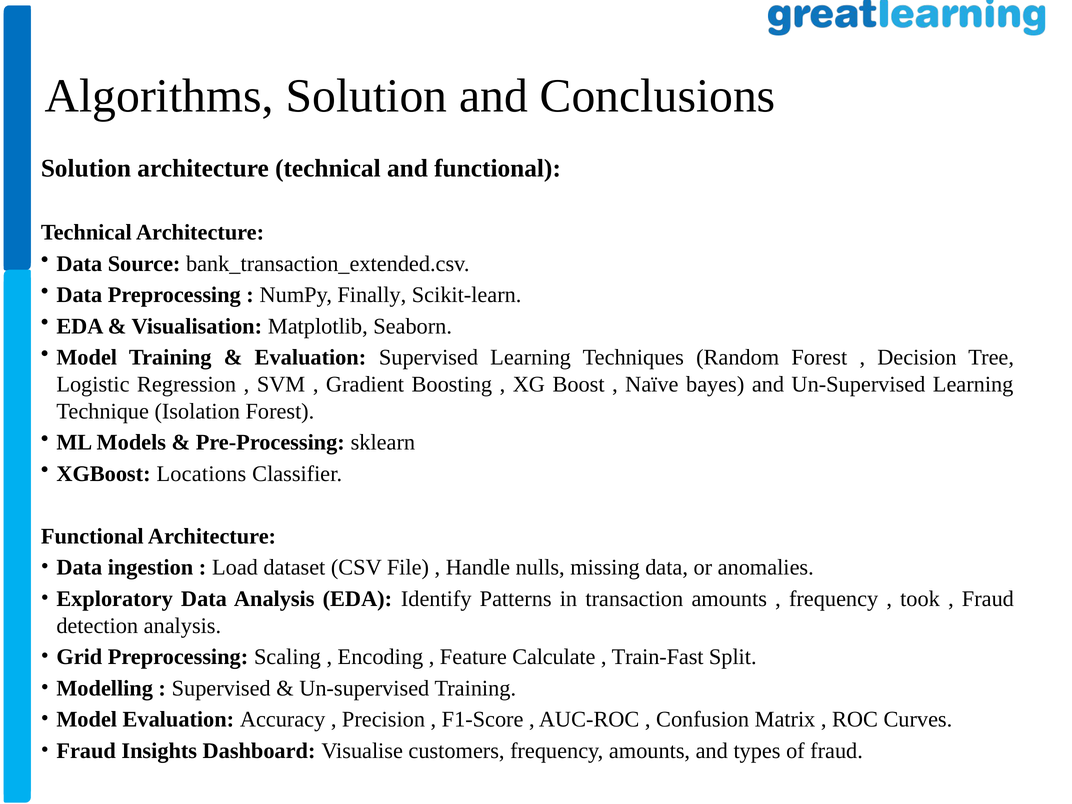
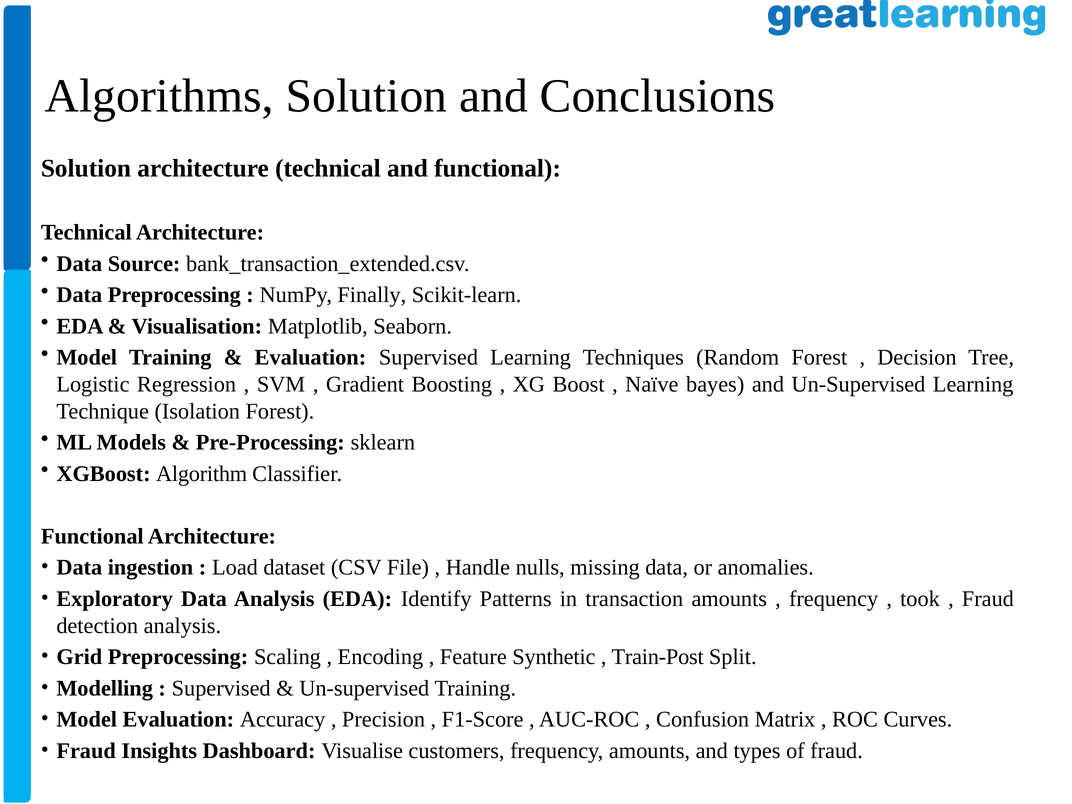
Locations: Locations -> Algorithm (202, 474)
Calculate: Calculate -> Synthetic (554, 657)
Train-Fast: Train-Fast -> Train-Post (658, 657)
